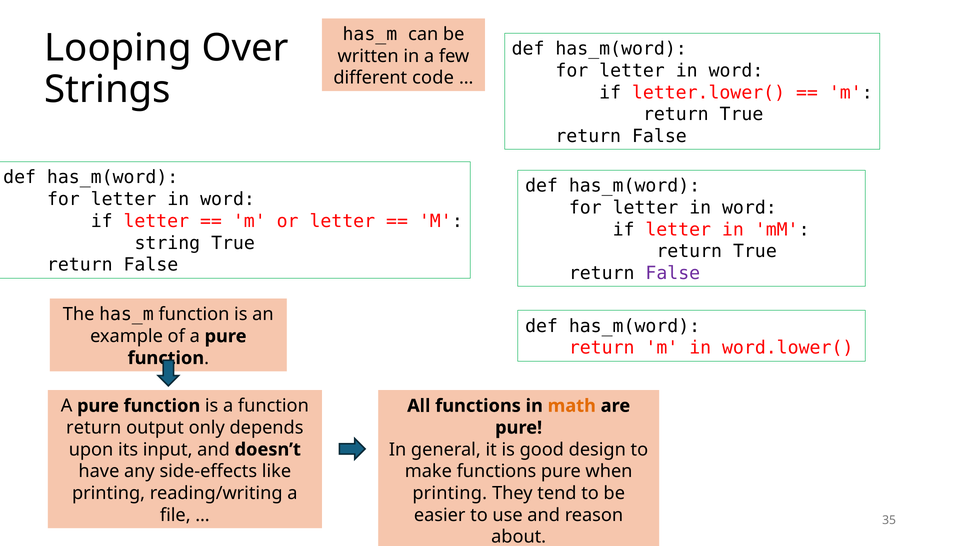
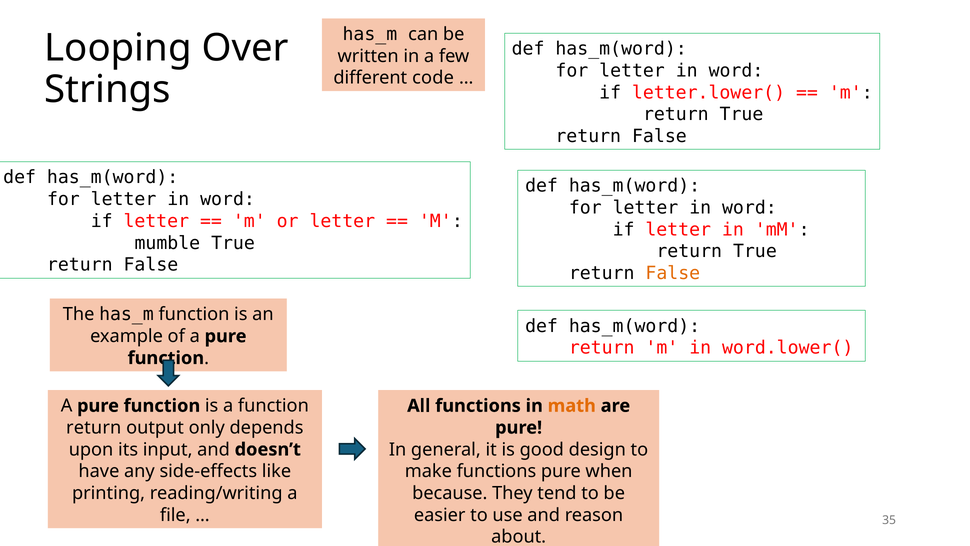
string: string -> mumble (167, 243)
False colour: purple -> orange (673, 273)
printing: printing -> because (450, 493)
